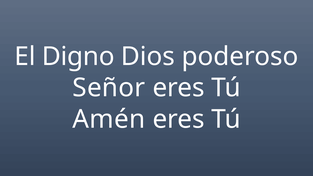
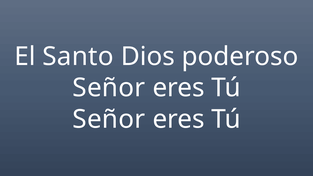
Digno: Digno -> Santo (78, 56)
Amén: Amén -> Señor (109, 119)
